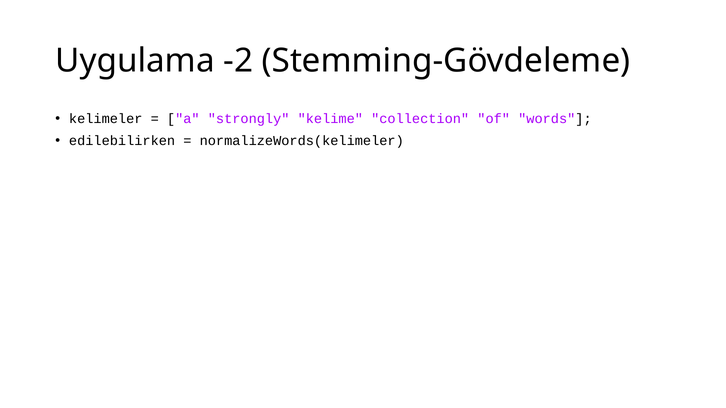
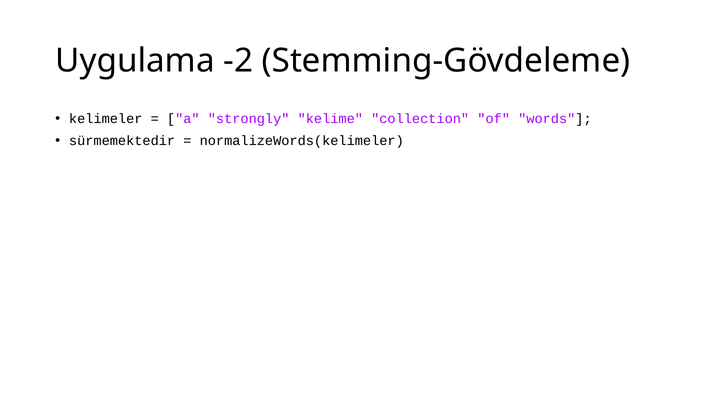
edilebilirken: edilebilirken -> sürmemektedir (122, 141)
